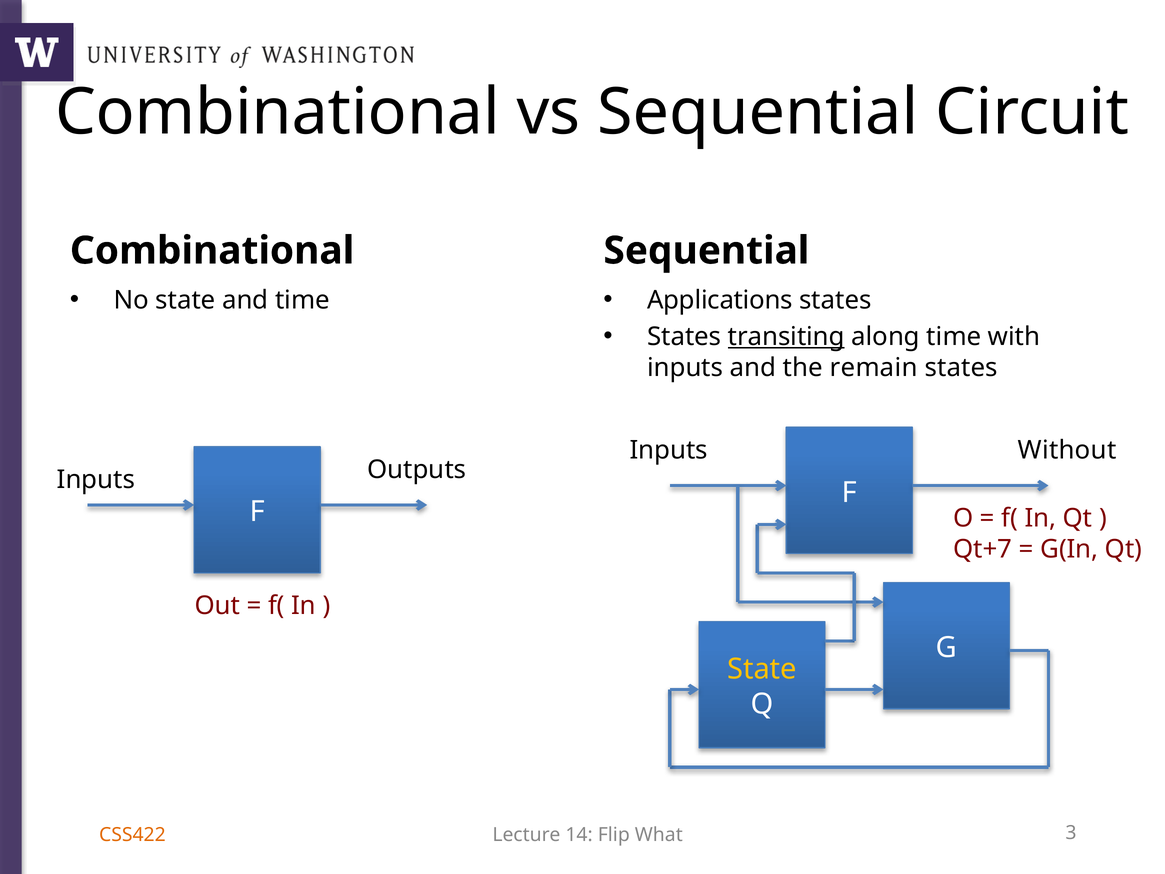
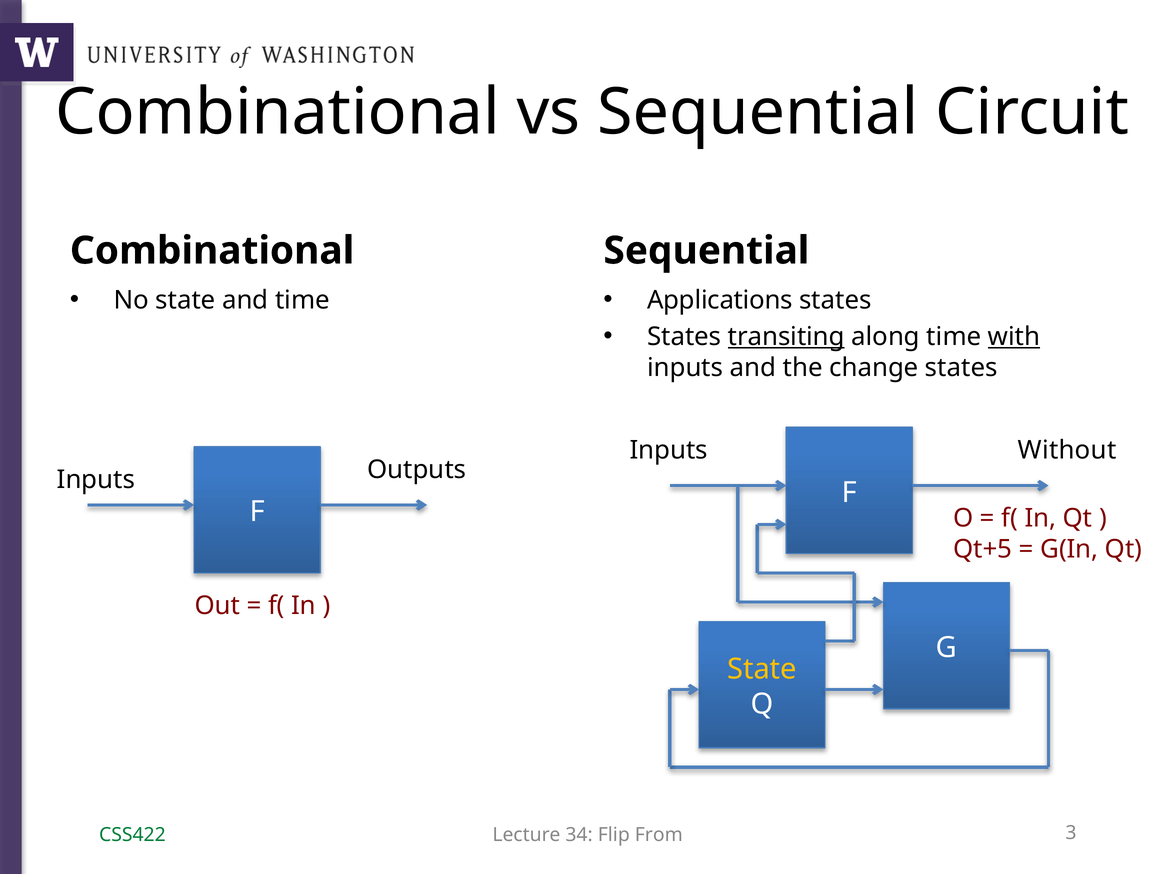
with underline: none -> present (1014, 336)
remain: remain -> change (874, 368)
Qt+7: Qt+7 -> Qt+5 (983, 549)
CSS422 colour: orange -> green (132, 834)
14: 14 -> 34 (579, 834)
What: What -> From (659, 834)
